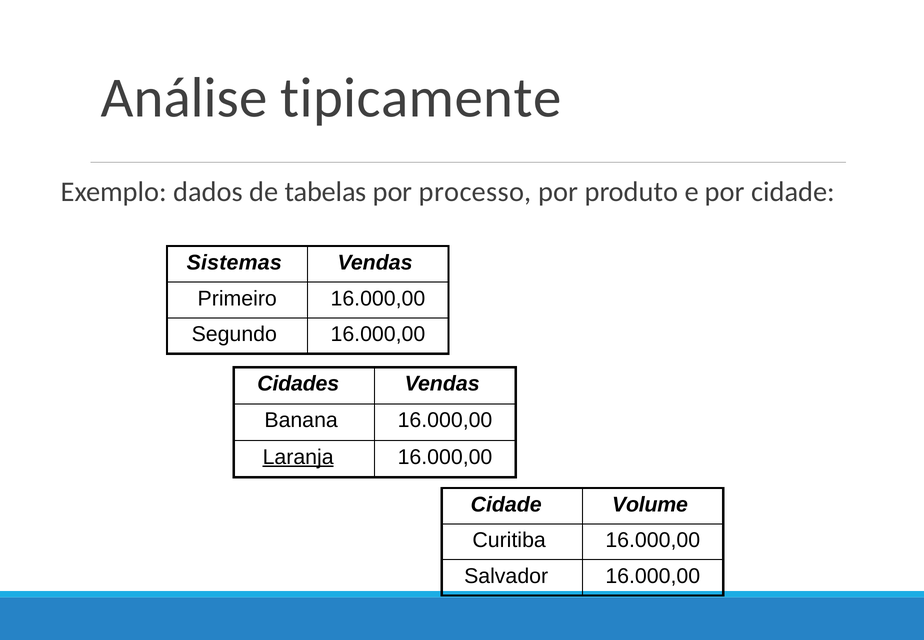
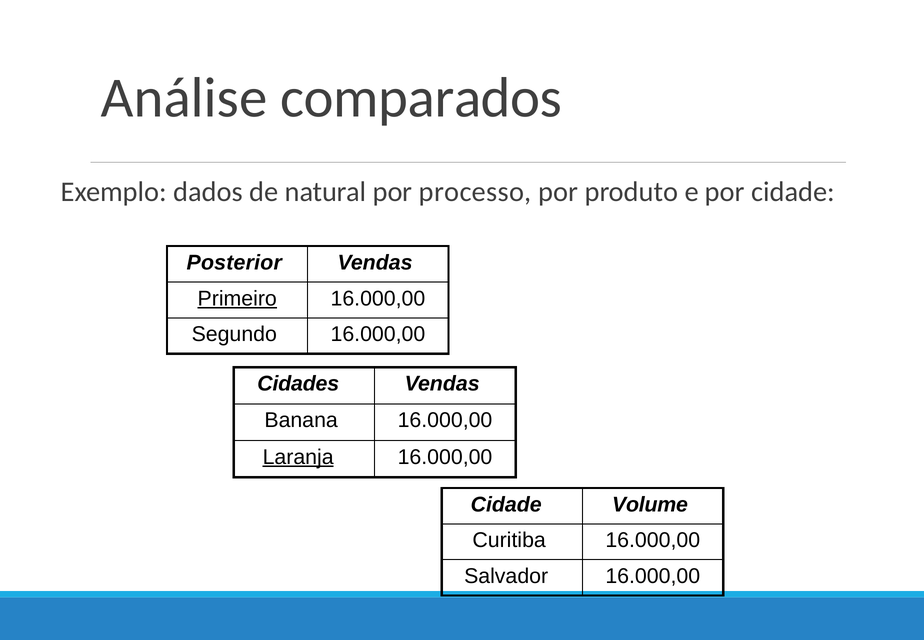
tipicamente: tipicamente -> comparados (421, 98)
tabelas: tabelas -> natural (326, 192)
Sistemas: Sistemas -> Posterior (234, 263)
Primeiro underline: none -> present (237, 298)
